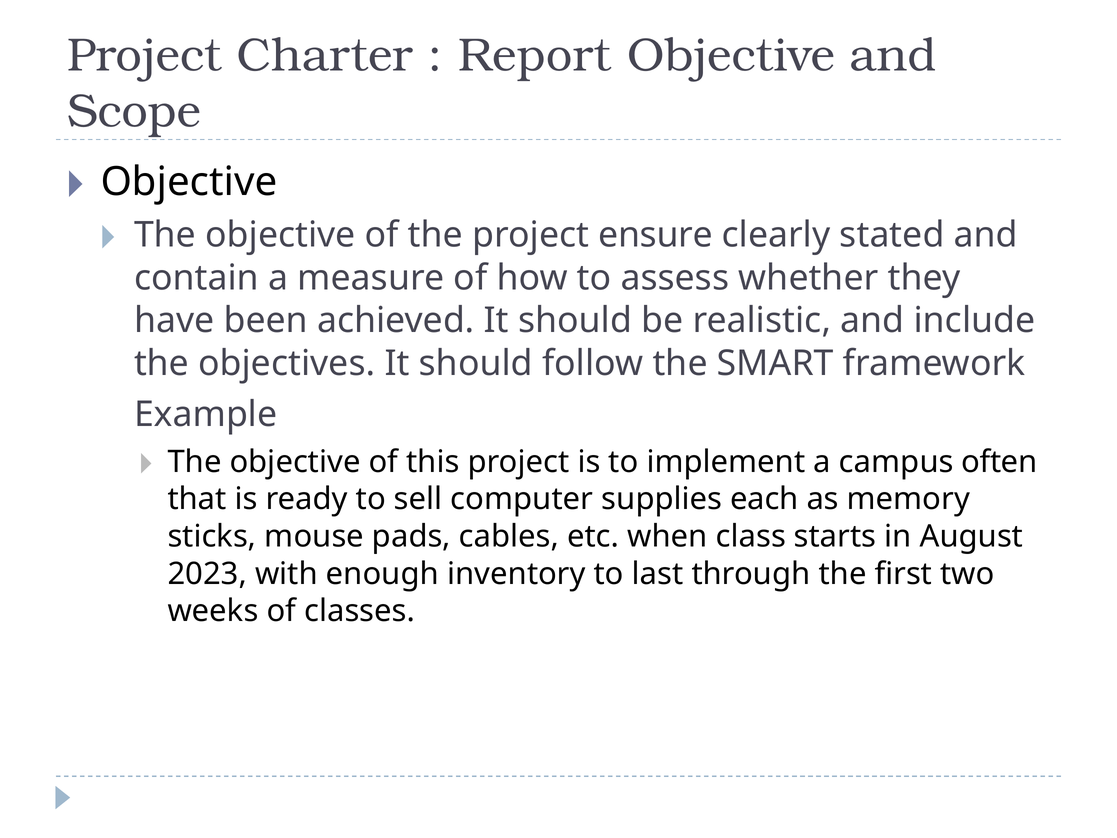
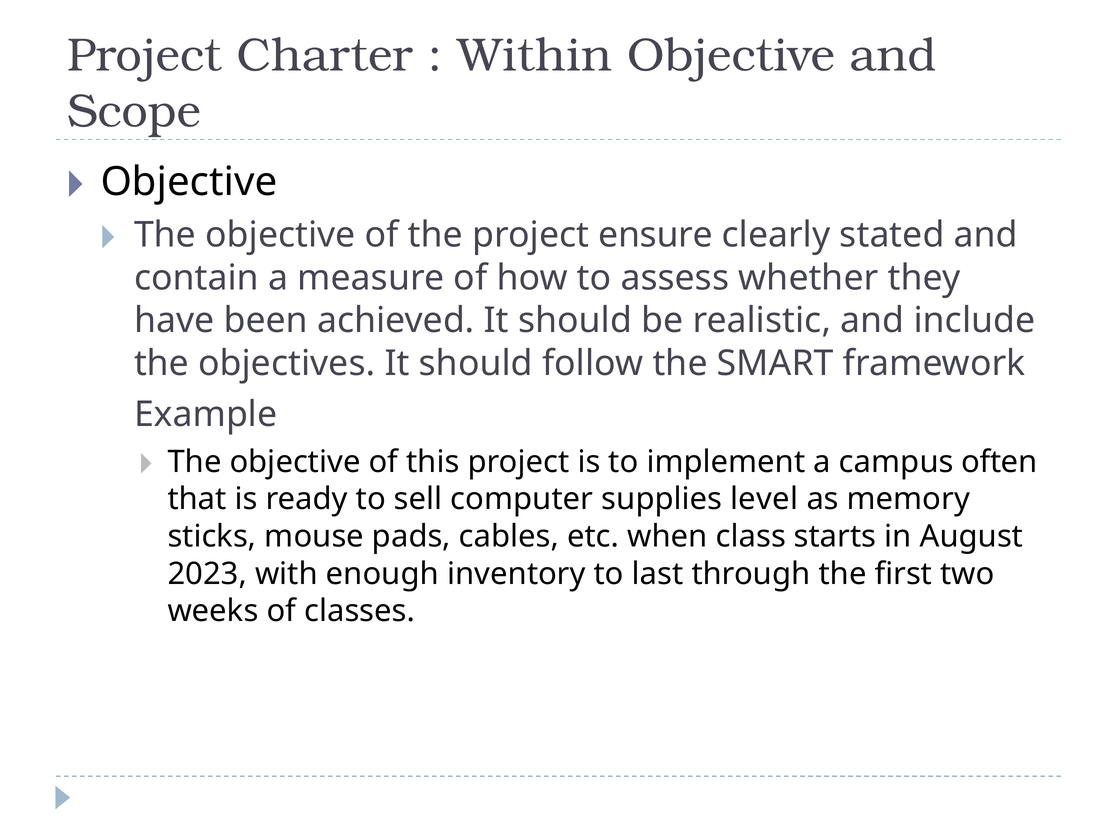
Report: Report -> Within (535, 55)
each: each -> level (764, 499)
